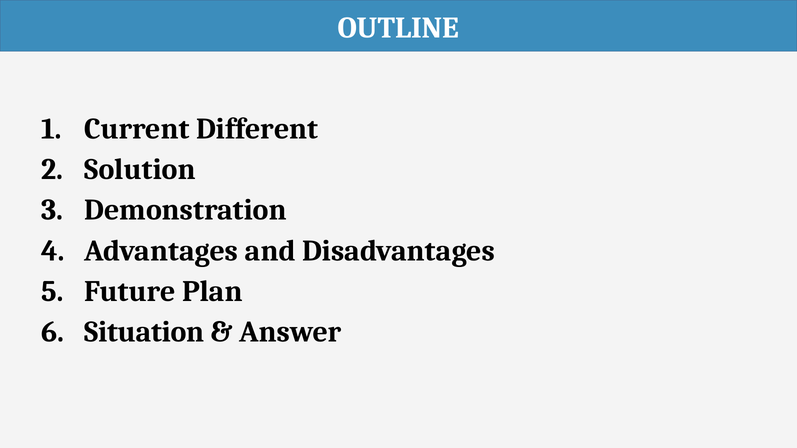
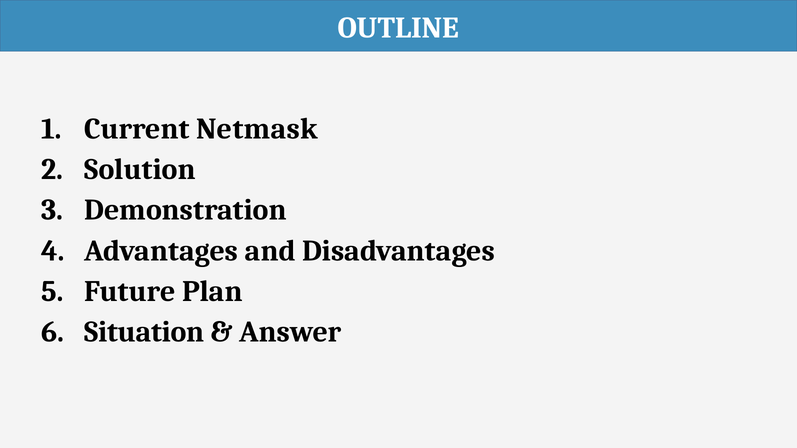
Different: Different -> Netmask (257, 129)
